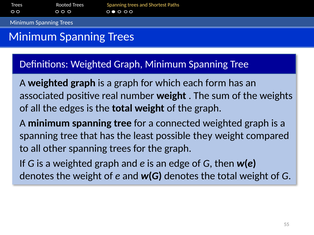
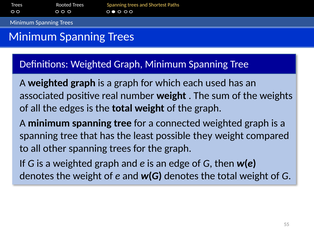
form: form -> used (216, 83)
